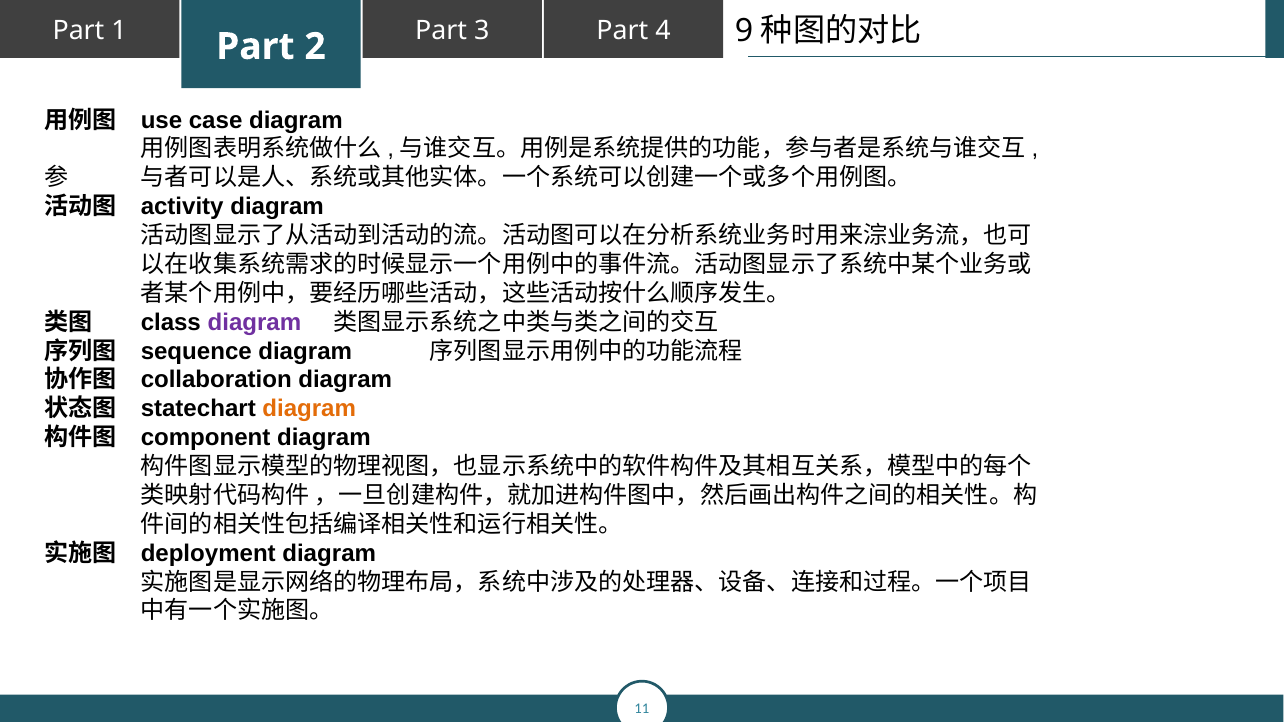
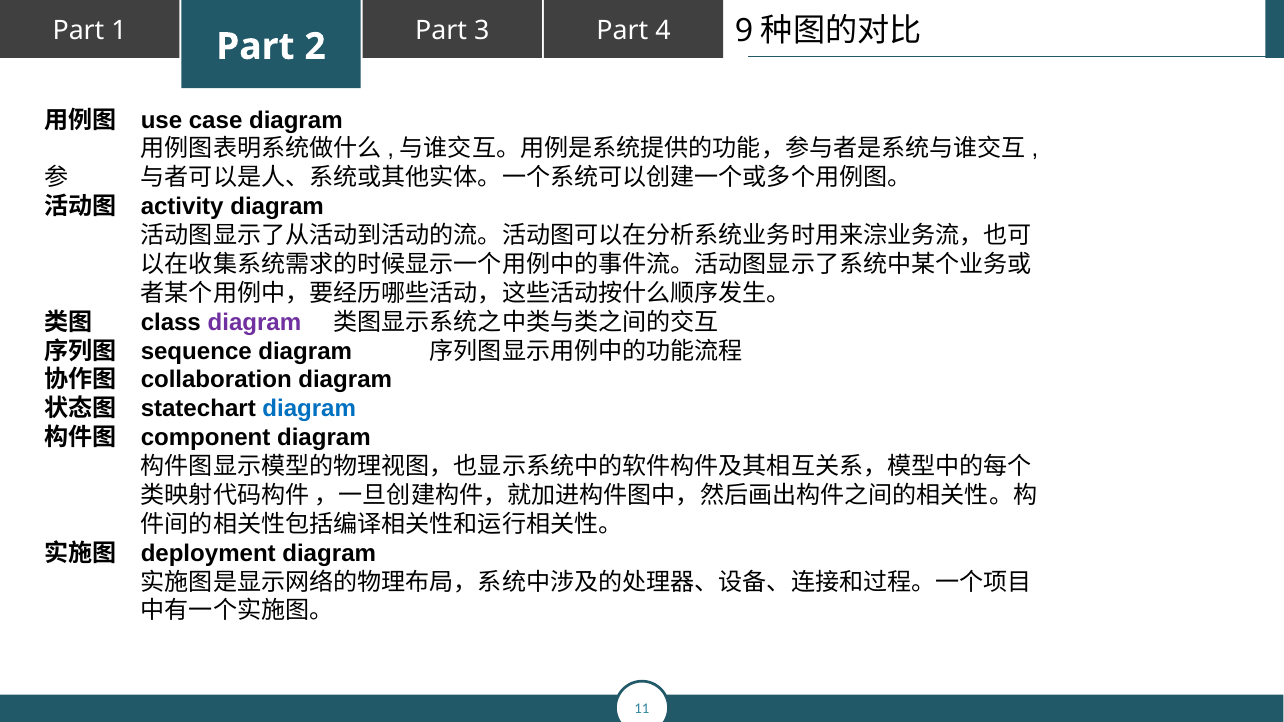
diagram colour: orange -> blue (309, 409)
